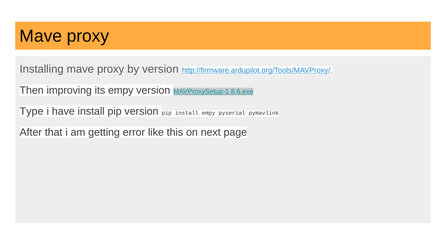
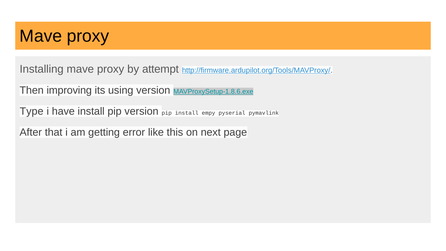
by version: version -> attempt (160, 69)
its empy: empy -> using (121, 90)
